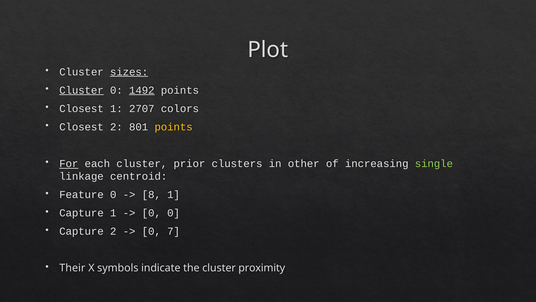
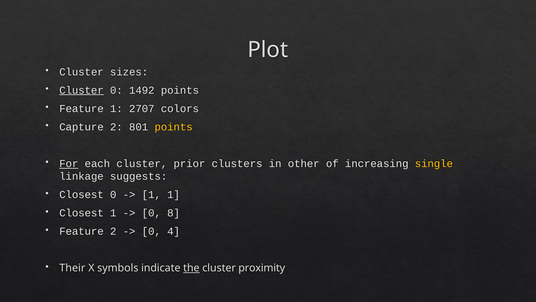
sizes underline: present -> none (129, 72)
1492 underline: present -> none (142, 90)
Closest: Closest -> Feature (81, 108)
Closest: Closest -> Capture (81, 127)
single colour: light green -> yellow (434, 163)
centroid: centroid -> suggests (139, 176)
Feature: Feature -> Closest (81, 194)
8: 8 -> 1 (151, 194)
Capture: Capture -> Closest (81, 213)
0 0: 0 -> 8 (174, 213)
Capture: Capture -> Feature (81, 231)
7: 7 -> 4 (174, 231)
the underline: none -> present (191, 268)
